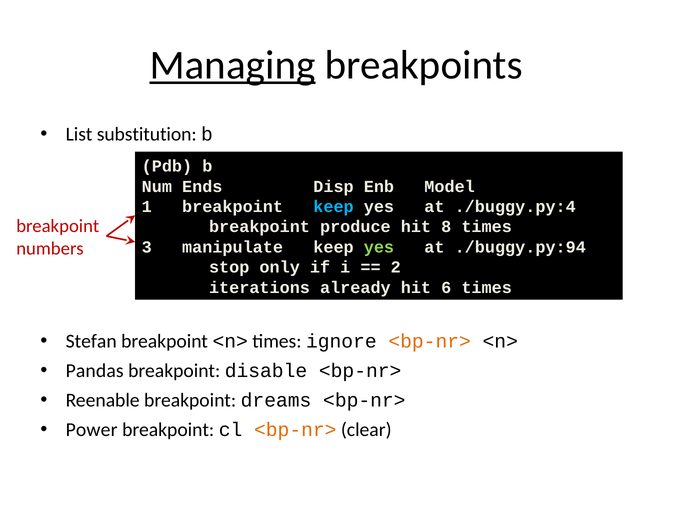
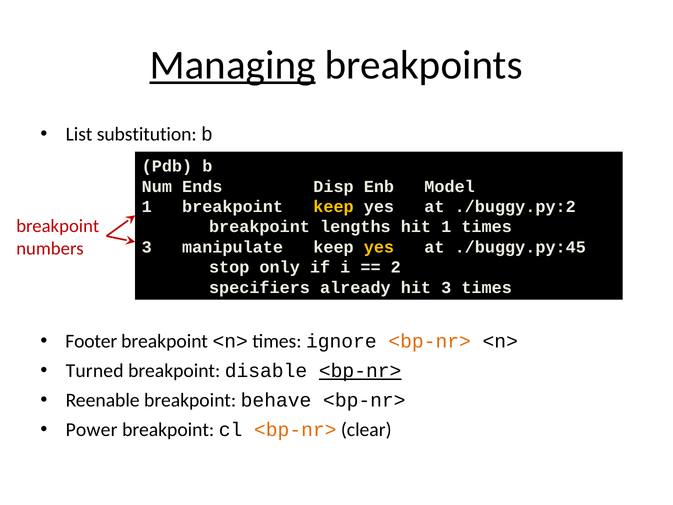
keep colour: light blue -> yellow (334, 207)
./buggy.py:4: ./buggy.py:4 -> ./buggy.py:2 (515, 207)
produce: produce -> lengths (355, 227)
hit 8: 8 -> 1 (446, 227)
yes colour: light green -> yellow (379, 247)
./buggy.py:94: ./buggy.py:94 -> ./buggy.py:45 (520, 247)
iterations: iterations -> specifiers (259, 287)
hit 6: 6 -> 3 (446, 287)
Stefan: Stefan -> Footer (91, 341)
Pandas: Pandas -> Turned (95, 371)
<bp-nr> underline: none -> present (360, 371)
dreams: dreams -> behave (276, 400)
